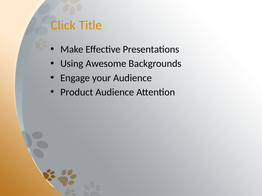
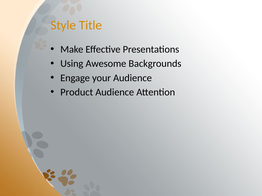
Click: Click -> Style (63, 25)
